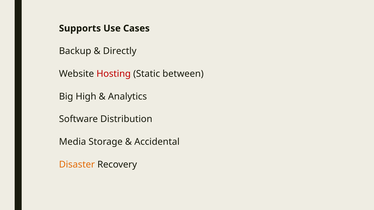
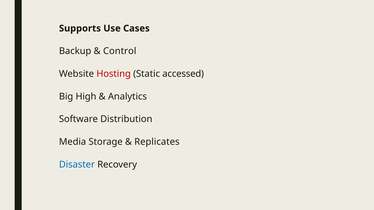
Directly: Directly -> Control (120, 51)
between: between -> accessed (183, 74)
Accidental: Accidental -> Replicates (157, 142)
Disaster colour: orange -> blue (77, 165)
